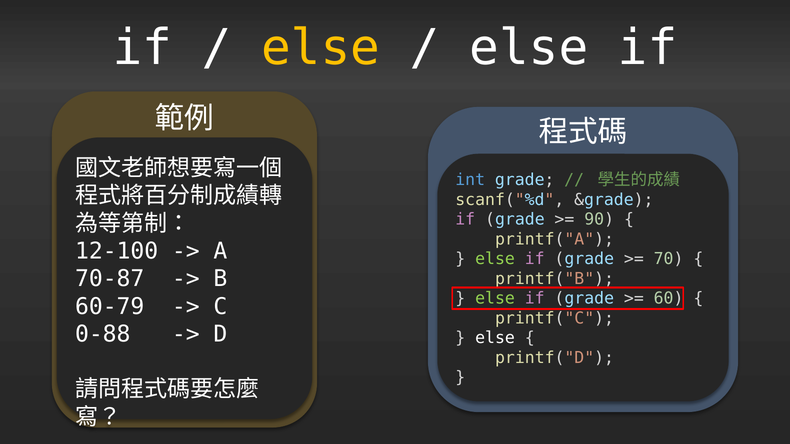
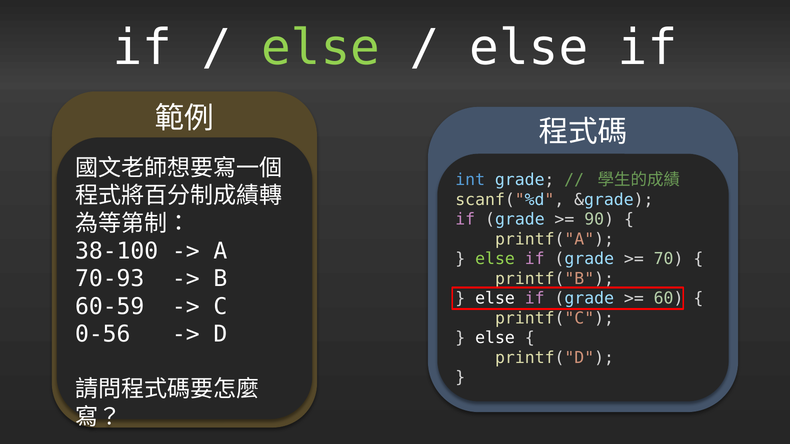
else colour: yellow -> light green (321, 48)
12-100: 12-100 -> 38-100 (117, 251)
70-87: 70-87 -> 70-93 (110, 279)
else colour: light green -> white (495, 299)
60-79: 60-79 -> 60-59 (110, 307)
0-88: 0-88 -> 0-56 (103, 334)
